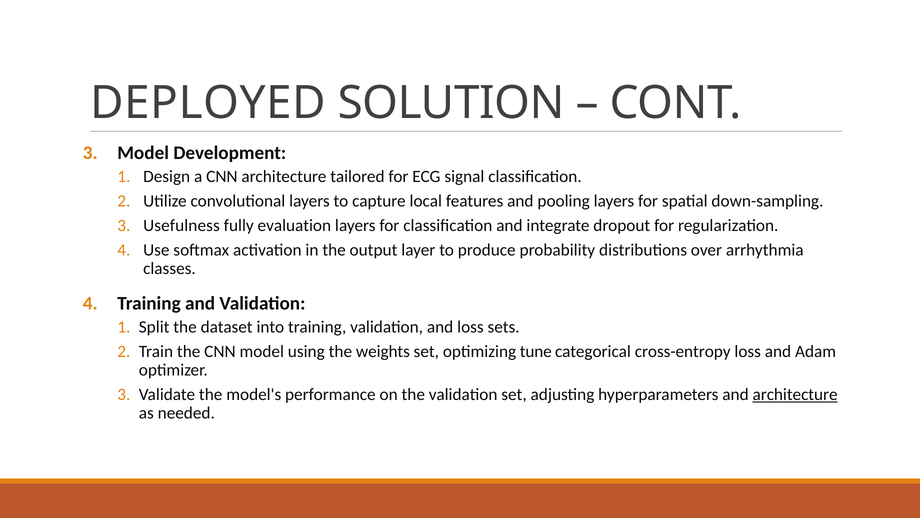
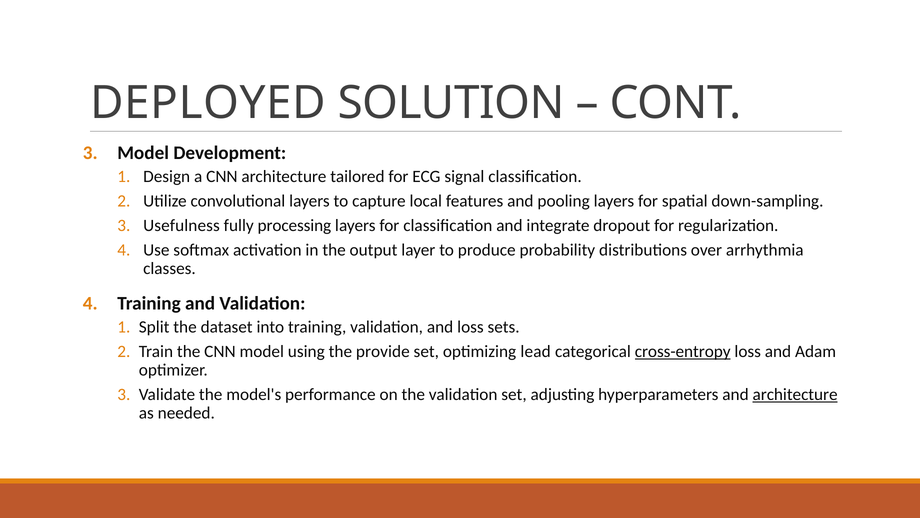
evaluation: evaluation -> processing (294, 225)
weights: weights -> provide (383, 351)
tune: tune -> lead (536, 351)
cross-entropy underline: none -> present (683, 351)
